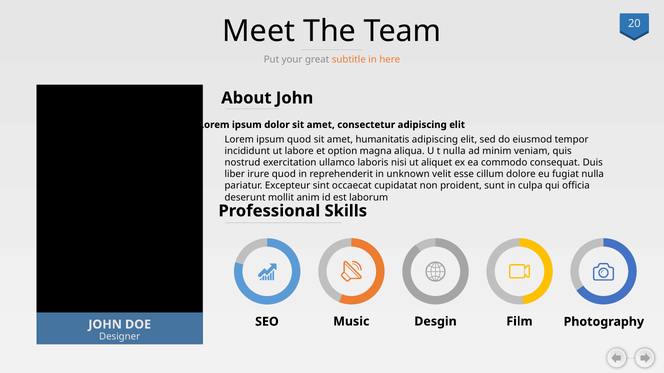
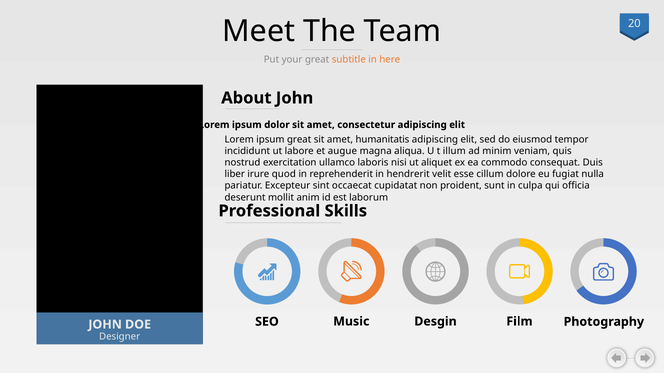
ipsum quod: quod -> great (299, 139)
option: option -> augue (342, 151)
t nulla: nulla -> illum (454, 151)
unknown: unknown -> hendrerit (408, 174)
